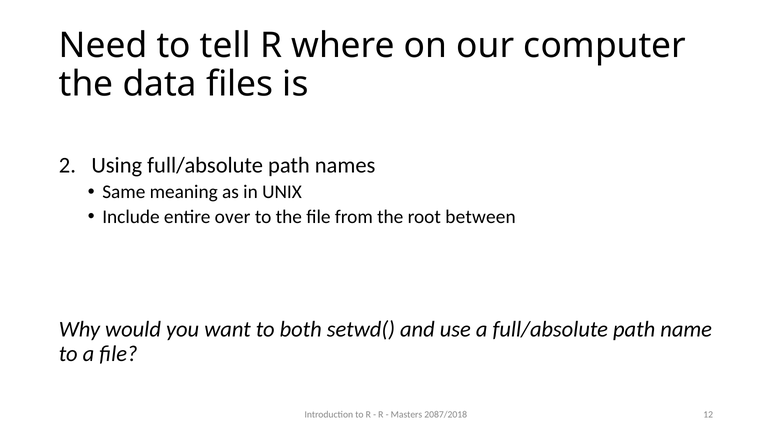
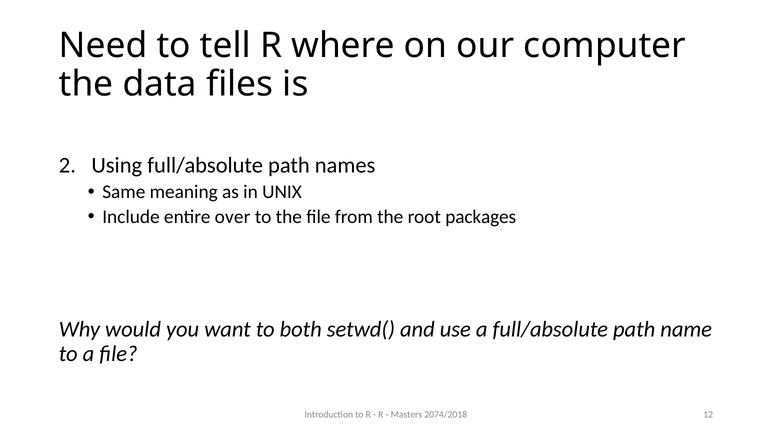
between: between -> packages (481, 217)
2087/2018: 2087/2018 -> 2074/2018 (446, 415)
